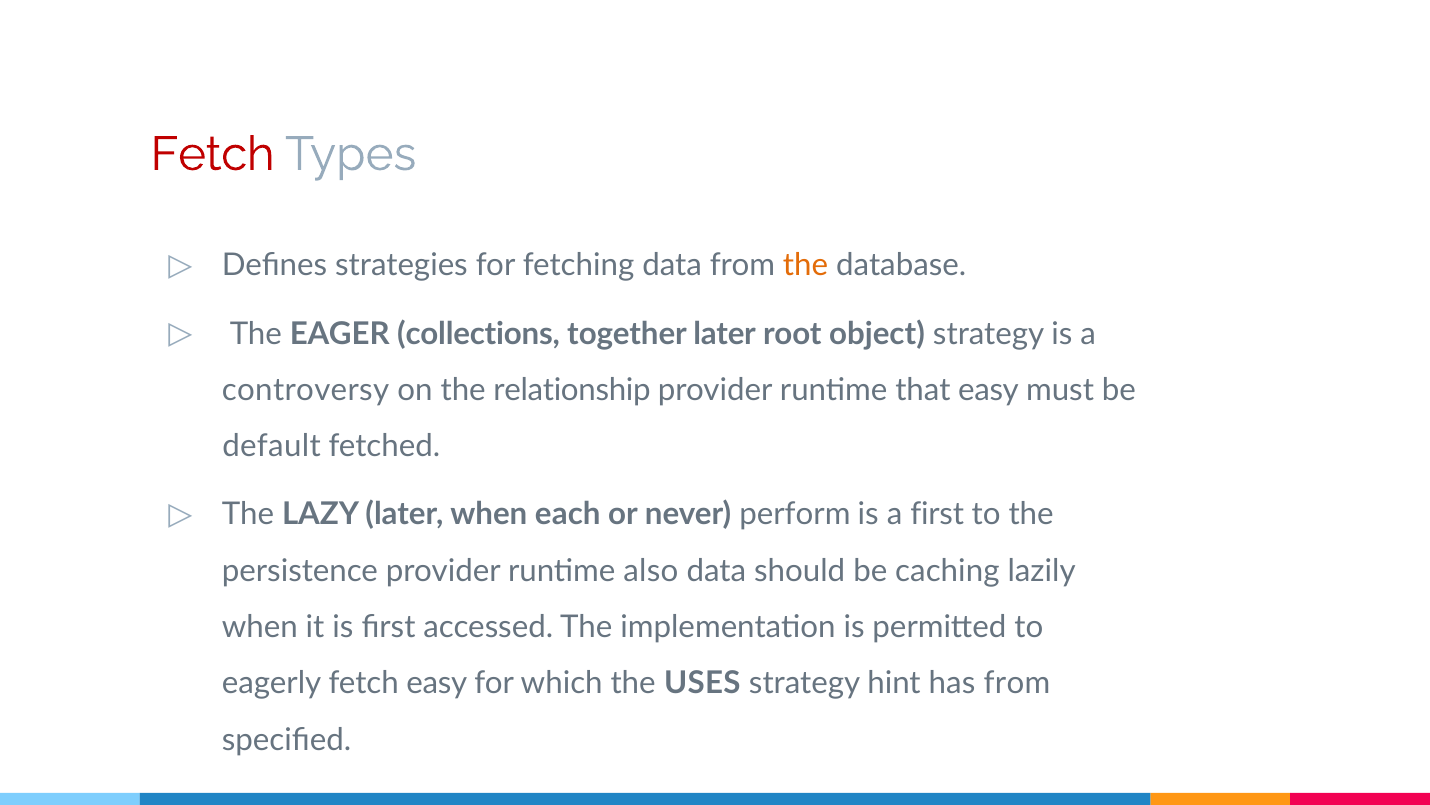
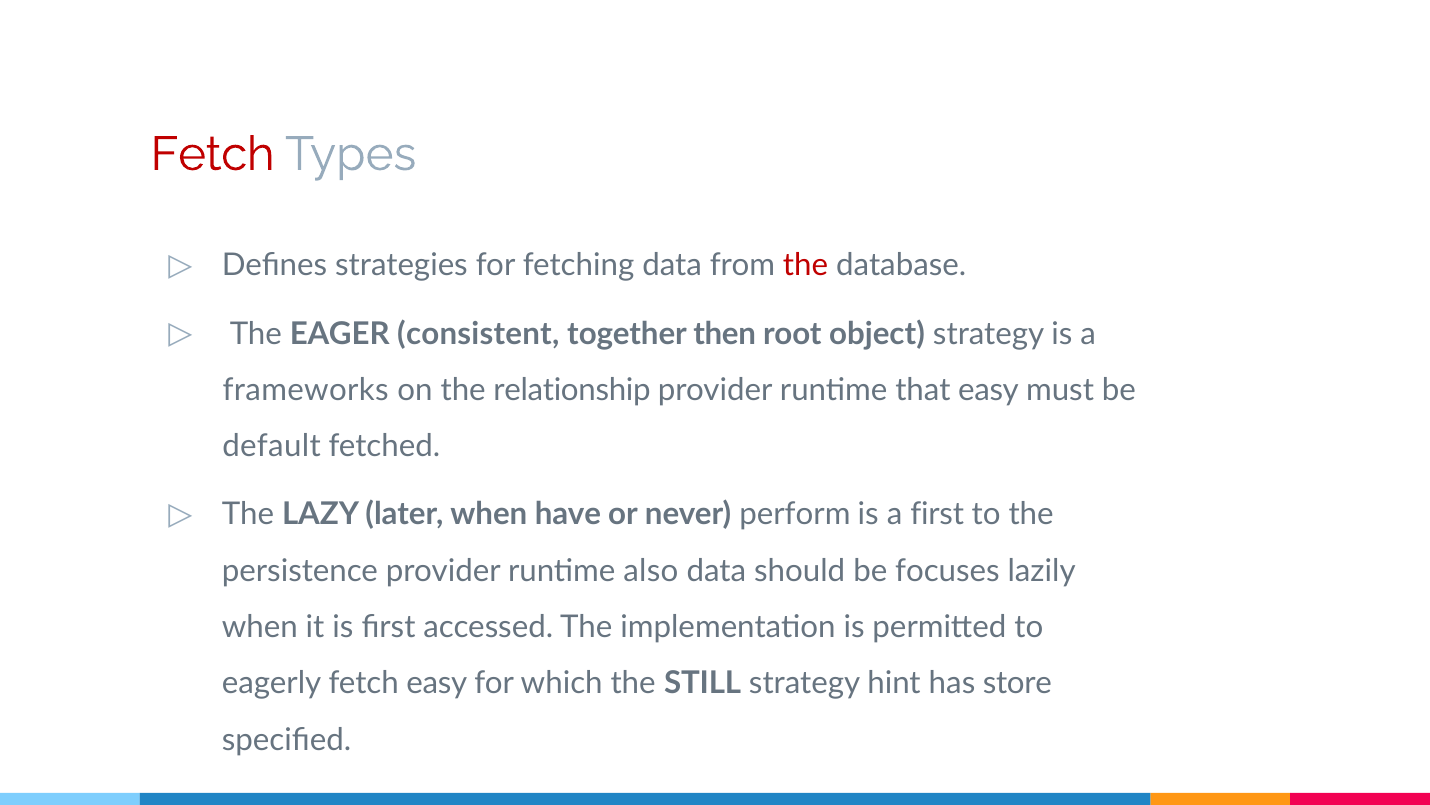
the colour: orange -> red (806, 265)
collections: collections -> consistent (478, 333)
together later: later -> then (725, 333)
controversy: controversy -> frameworks (306, 390)
each: each -> have (568, 514)
caching: caching -> focuses (947, 570)
USES: USES -> STILL (703, 683)
has from: from -> store (1017, 683)
